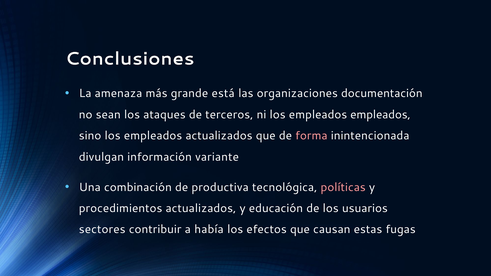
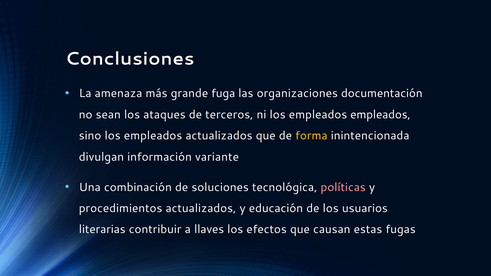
está: está -> fuga (223, 94)
forma colour: pink -> yellow (311, 136)
productiva: productiva -> soluciones (220, 187)
sectores: sectores -> literarias (102, 230)
había: había -> llaves (209, 230)
